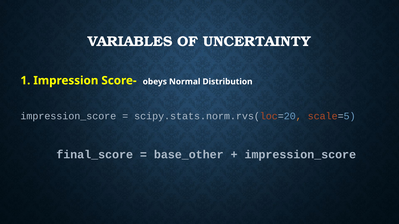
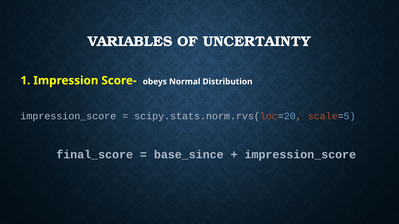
base_other: base_other -> base_since (189, 155)
